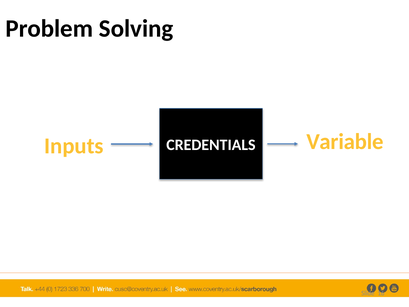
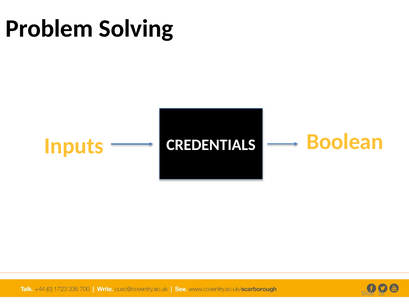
Variable: Variable -> Boolean (345, 142)
